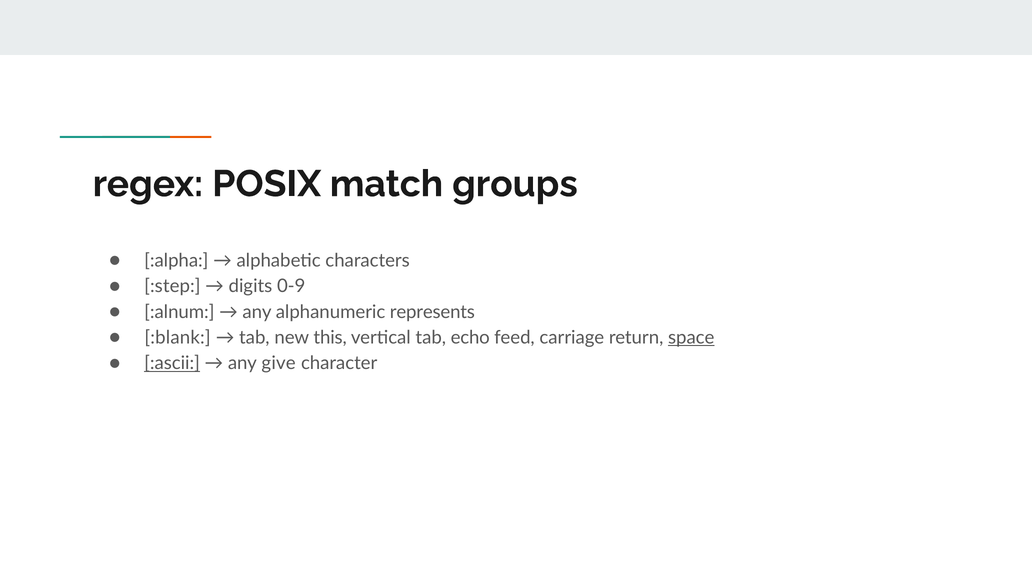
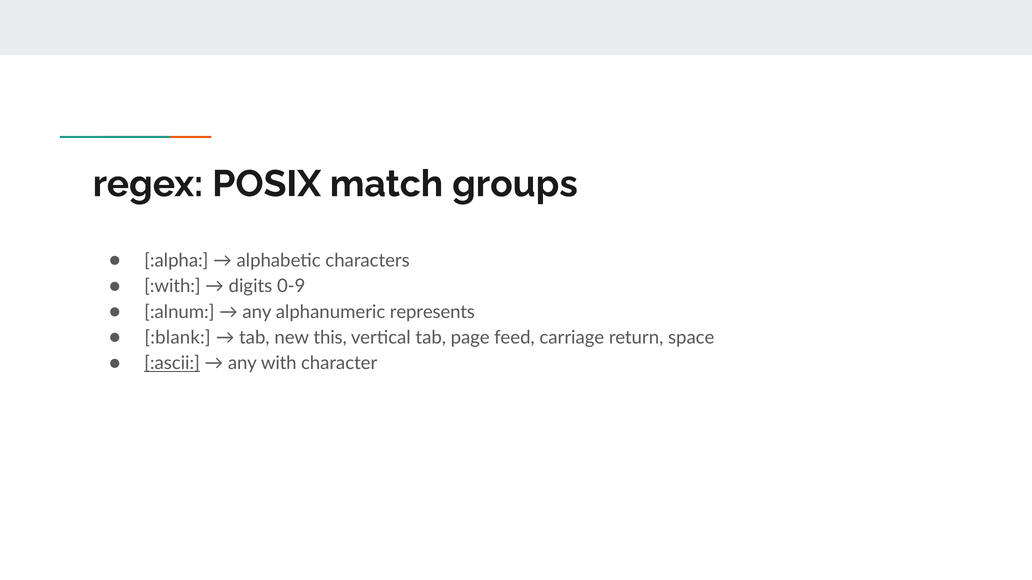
:step: :step -> :with (172, 287)
echo: echo -> page (470, 338)
space underline: present -> none (691, 338)
give: give -> with (279, 364)
